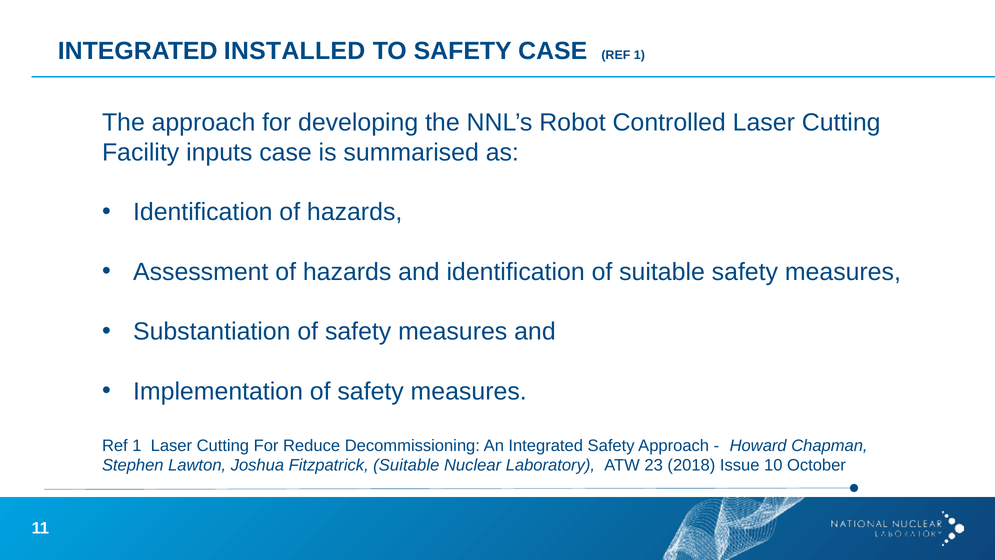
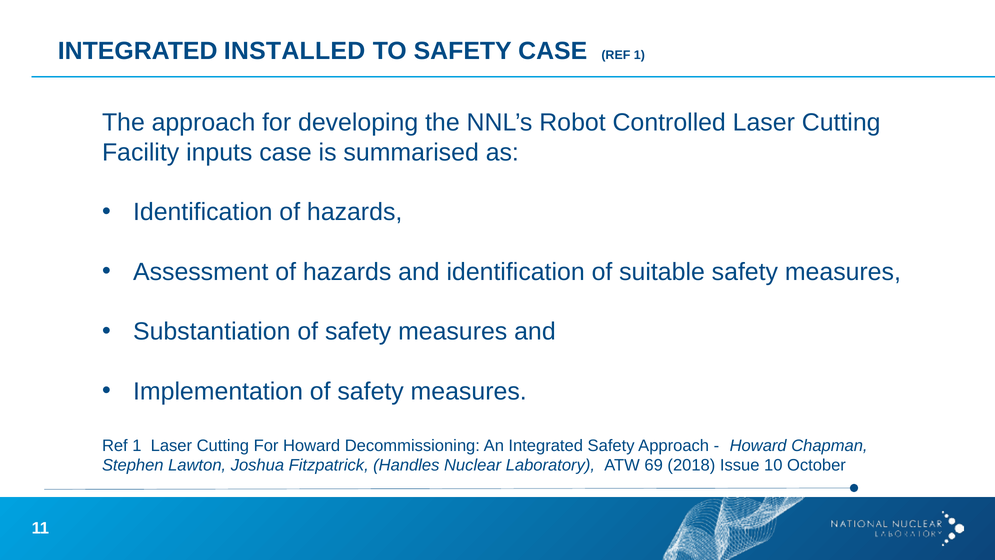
For Reduce: Reduce -> Howard (312, 445)
Fitzpatrick Suitable: Suitable -> Handles (406, 465)
23: 23 -> 69 (654, 465)
